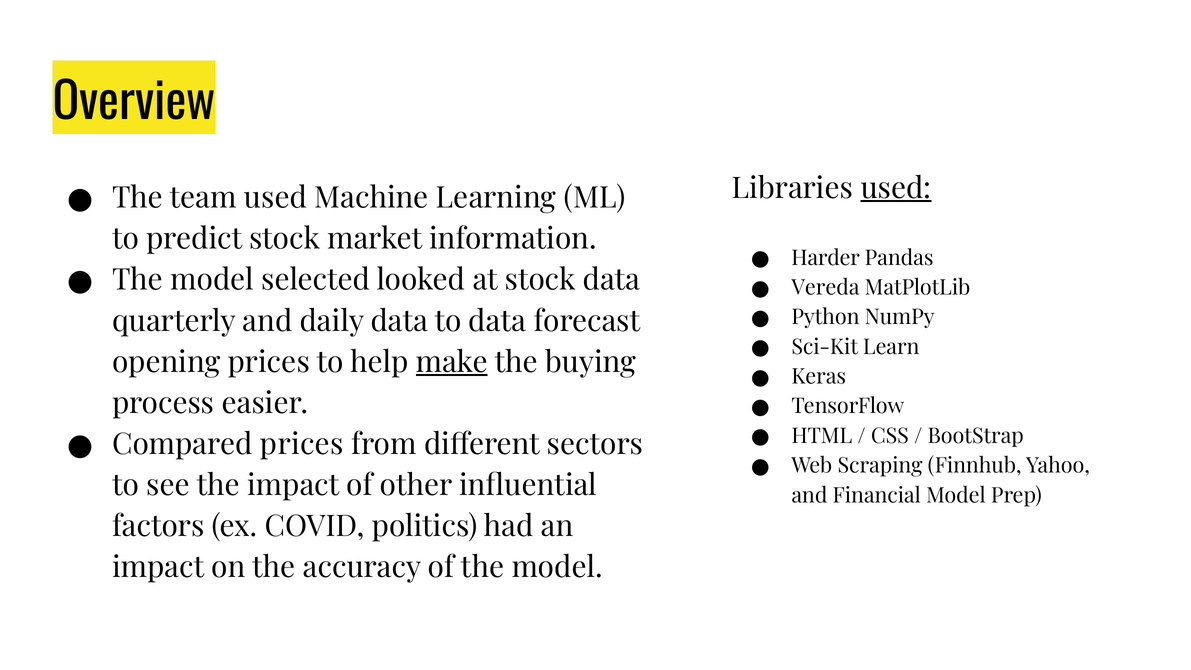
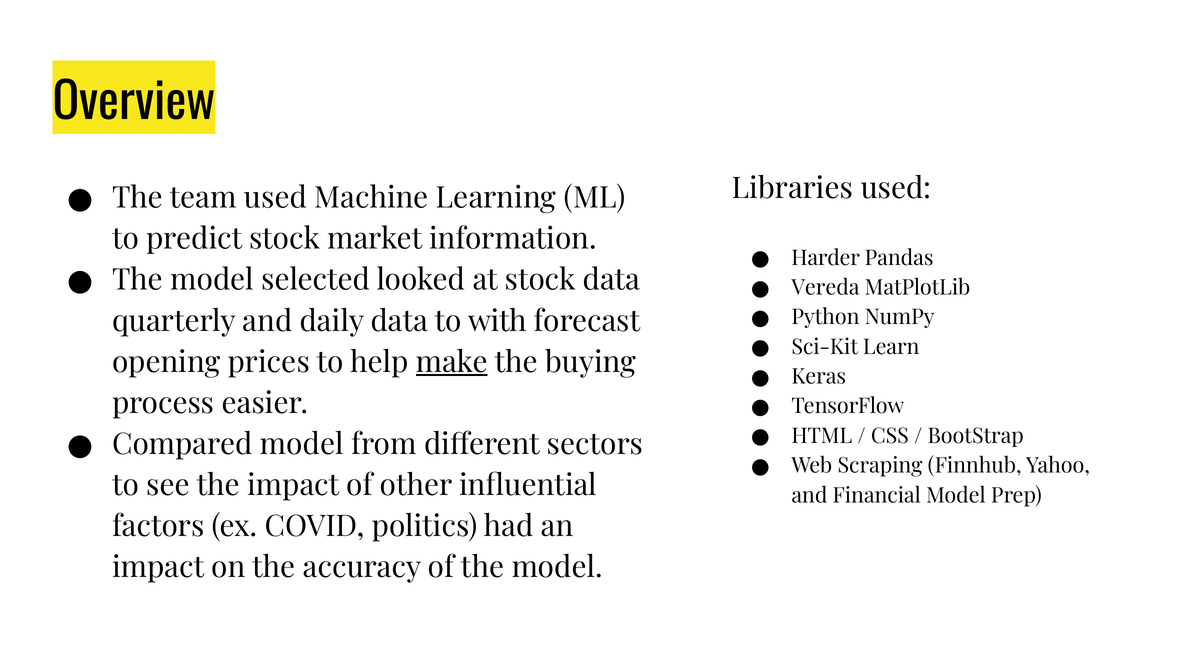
used underline: present -> none (896, 188)
to data: data -> with (497, 321)
Compared prices: prices -> model (302, 444)
